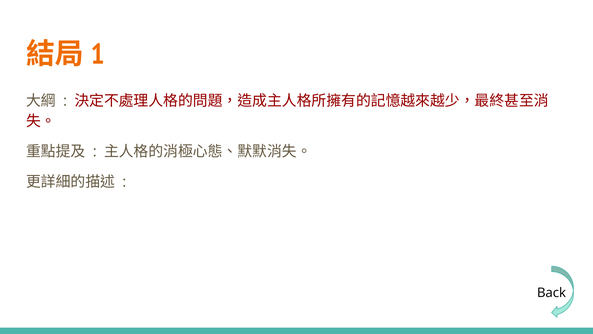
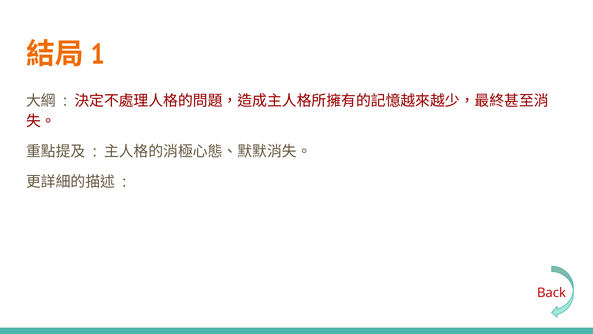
Back colour: black -> red (551, 293)
